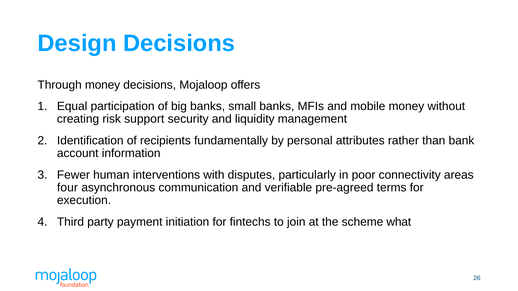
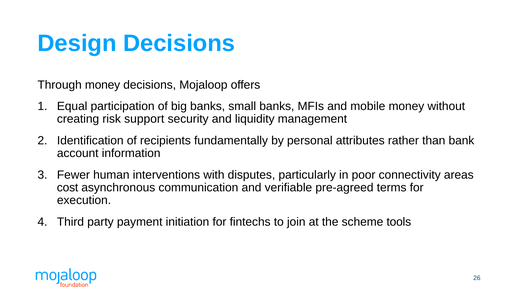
four: four -> cost (68, 188)
what: what -> tools (399, 222)
